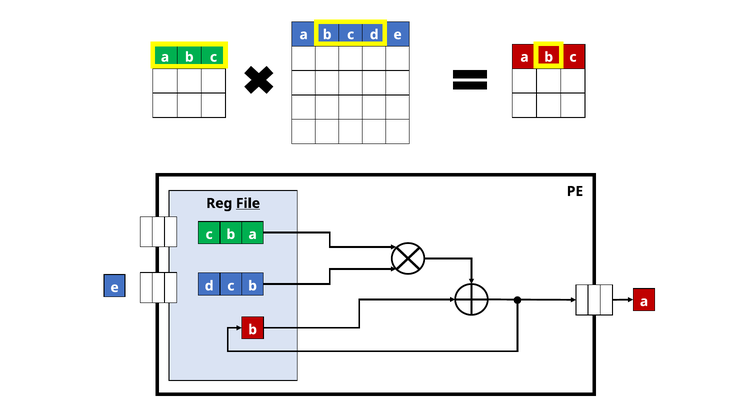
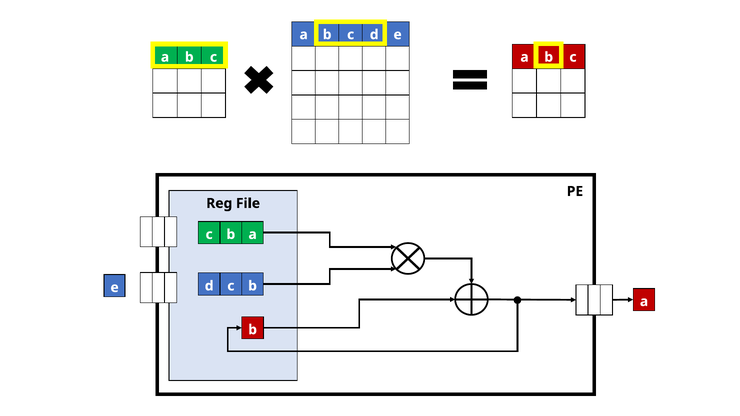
File underline: present -> none (248, 203)
